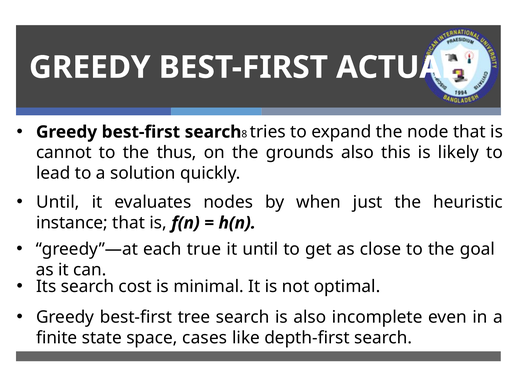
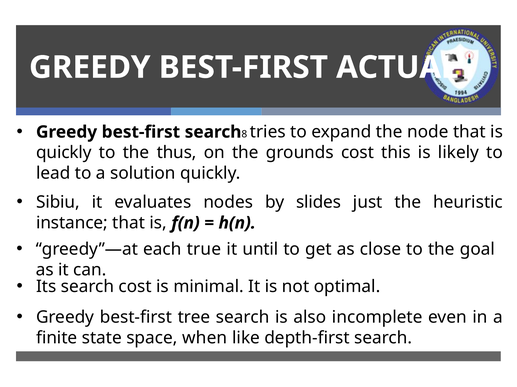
cannot: cannot -> quickly (64, 153)
grounds also: also -> cost (358, 153)
Until: Until -> Sibiu (58, 203)
when: when -> slides (319, 203)
cases: cases -> when (205, 339)
